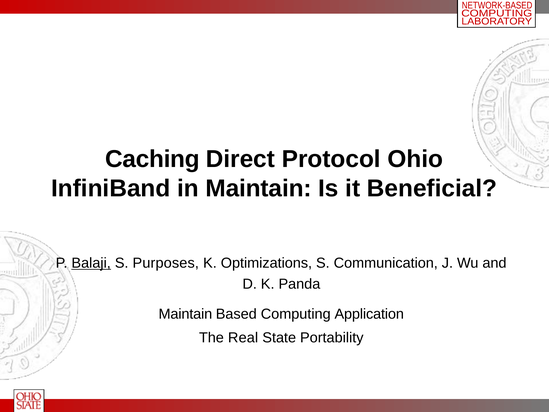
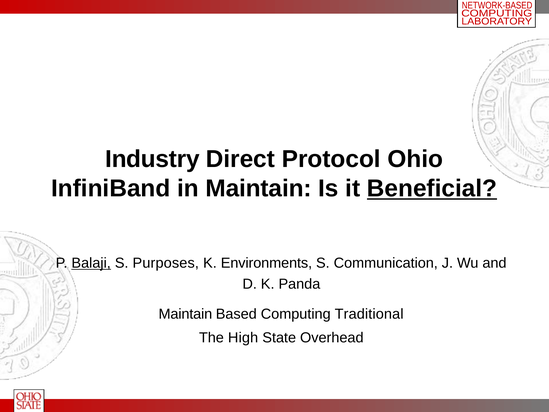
Caching: Caching -> Industry (152, 159)
Beneficial underline: none -> present (432, 188)
Optimizations: Optimizations -> Environments (266, 263)
Application: Application -> Traditional (369, 314)
Real: Real -> High (243, 337)
Portability: Portability -> Overhead (332, 337)
